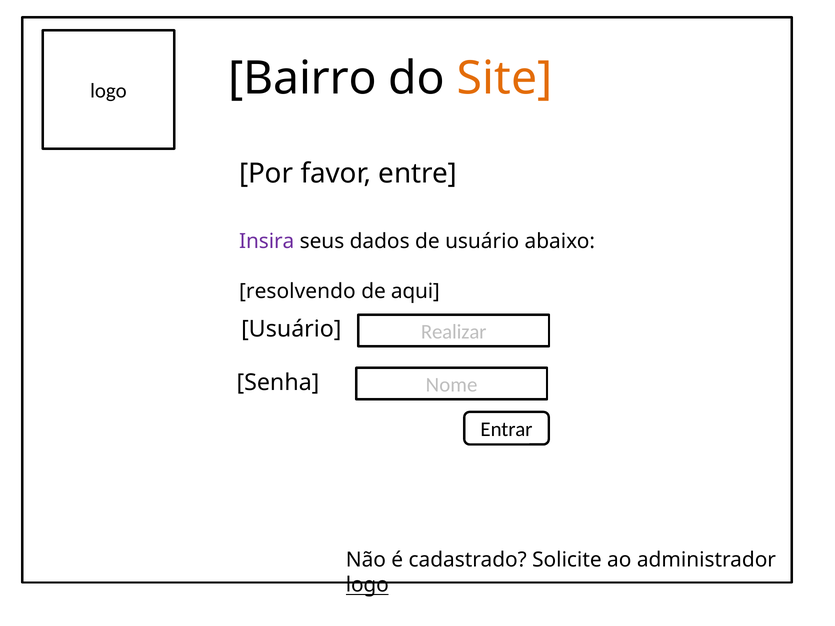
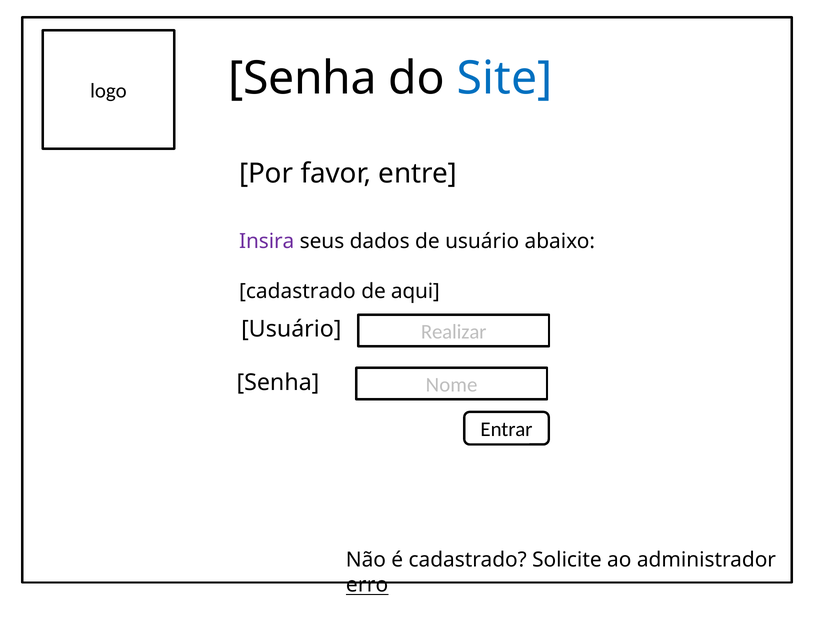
logo Bairro: Bairro -> Senha (303, 79)
Site colour: orange -> blue (505, 79)
resolvendo: resolvendo -> cadastrado (297, 292)
logo: logo -> erro (367, 585)
